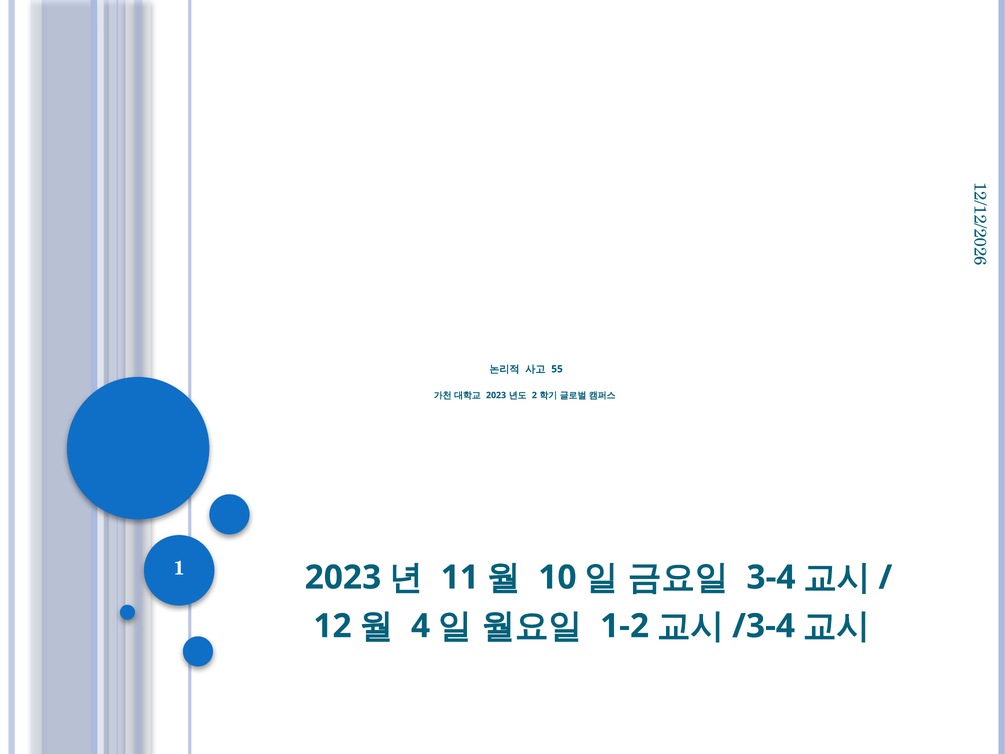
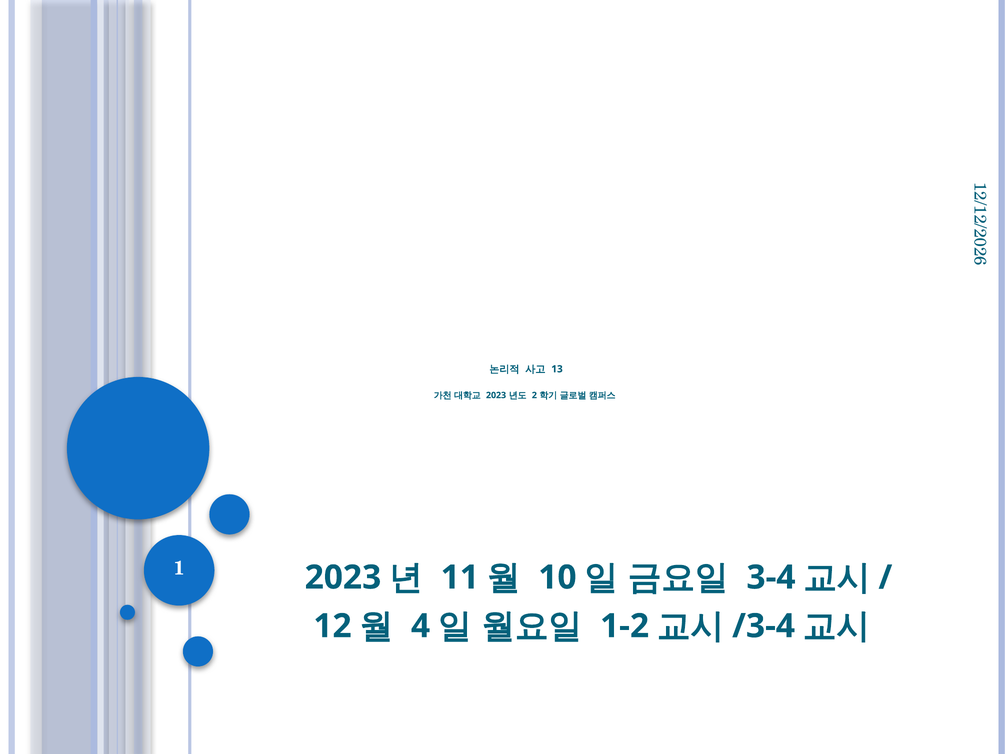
55: 55 -> 13 (557, 369)
